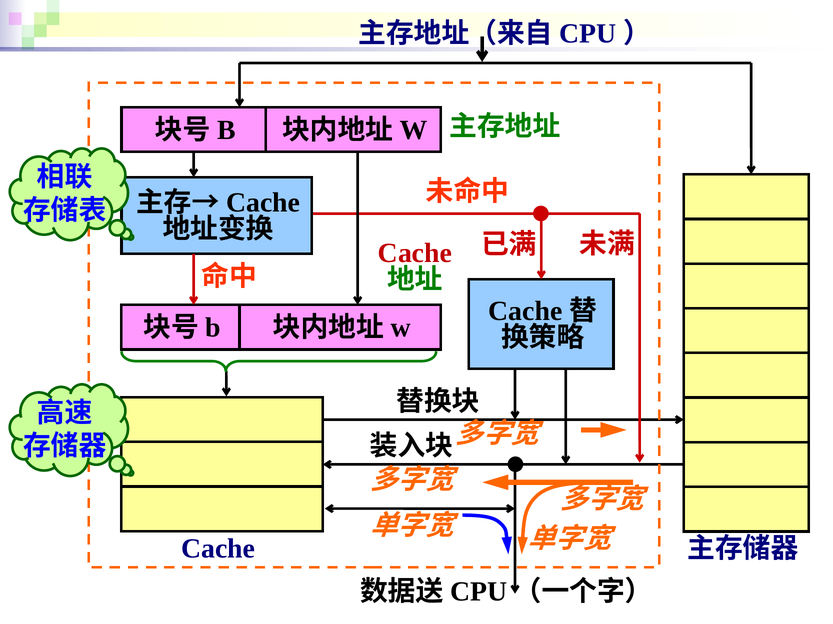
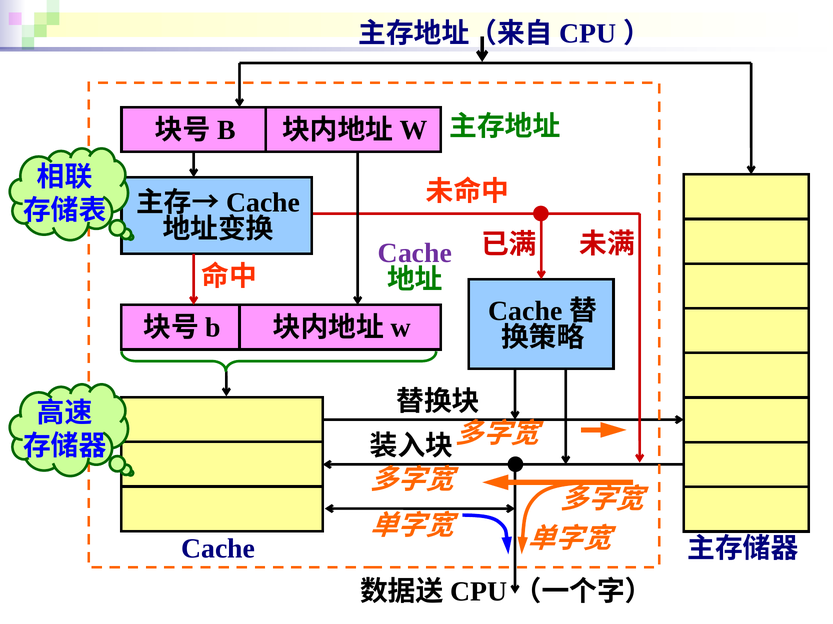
Cache colour: red -> purple (415, 253)
